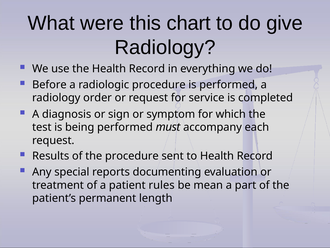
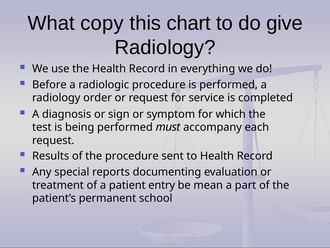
were: were -> copy (102, 23)
rules: rules -> entry (162, 185)
length: length -> school (156, 198)
